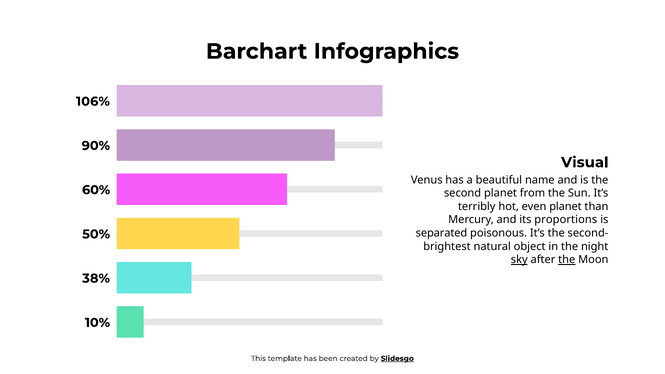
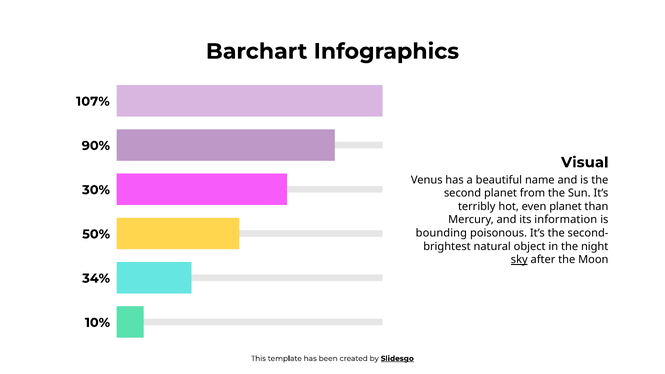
106%: 106% -> 107% (93, 101)
60%: 60% -> 30% (96, 190)
proportions: proportions -> information (566, 220)
separated: separated -> bounding (441, 233)
the underline: present -> none (567, 260)
38%: 38% -> 34% (96, 278)
